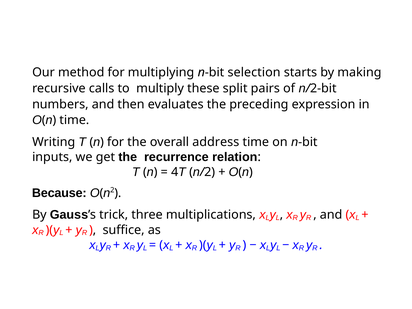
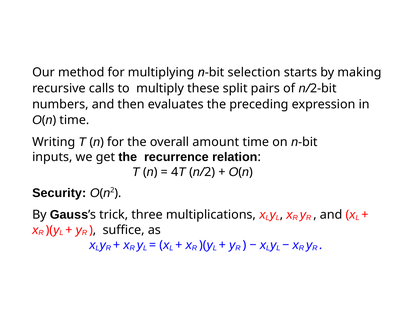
address: address -> amount (216, 142)
Because: Because -> Security (59, 193)
